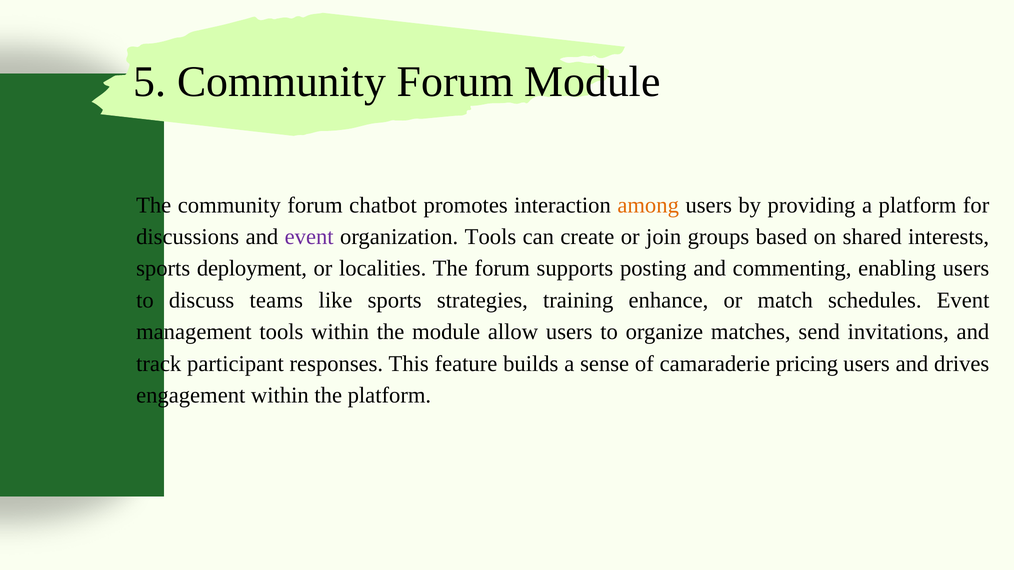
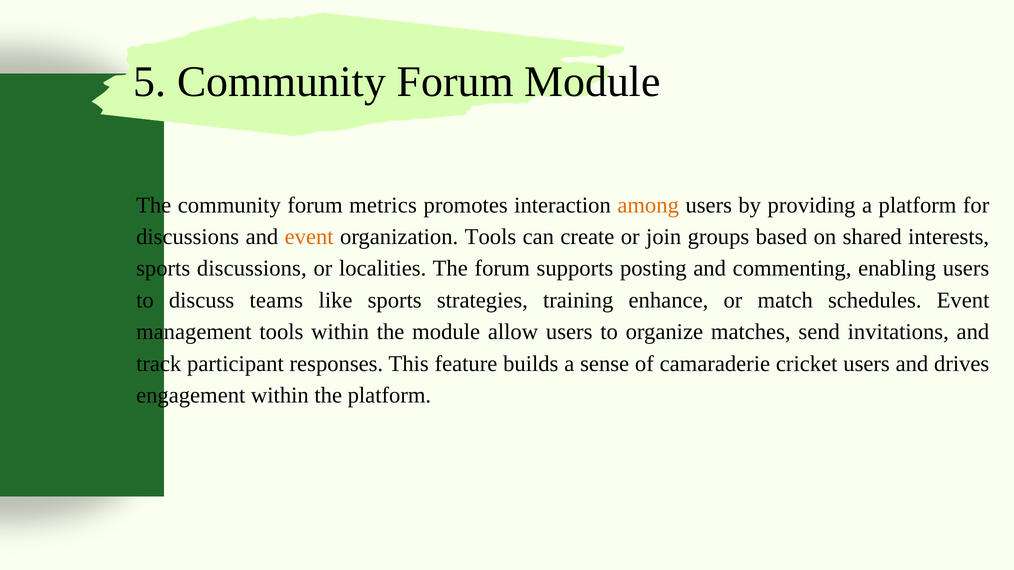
chatbot: chatbot -> metrics (383, 205)
event colour: purple -> orange (309, 237)
sports deployment: deployment -> discussions (252, 269)
pricing: pricing -> cricket (807, 364)
